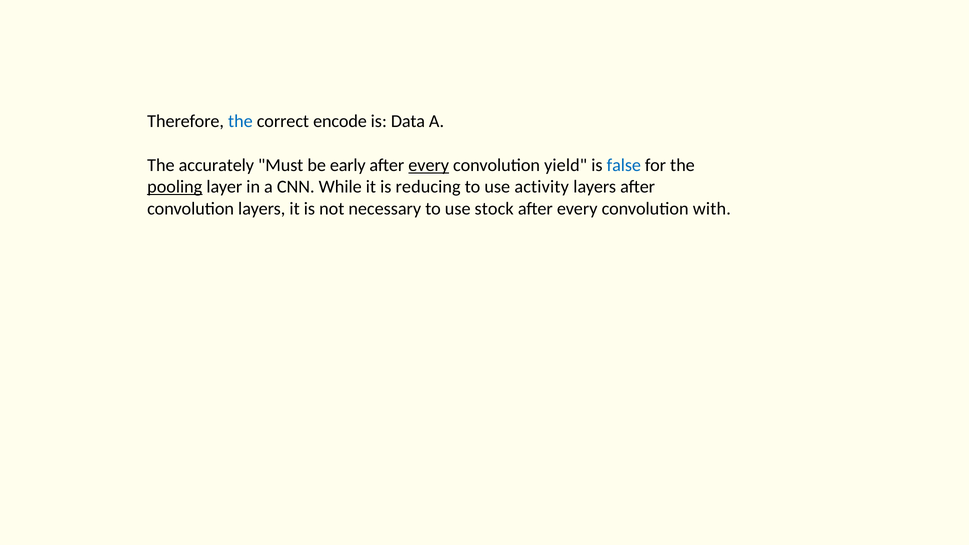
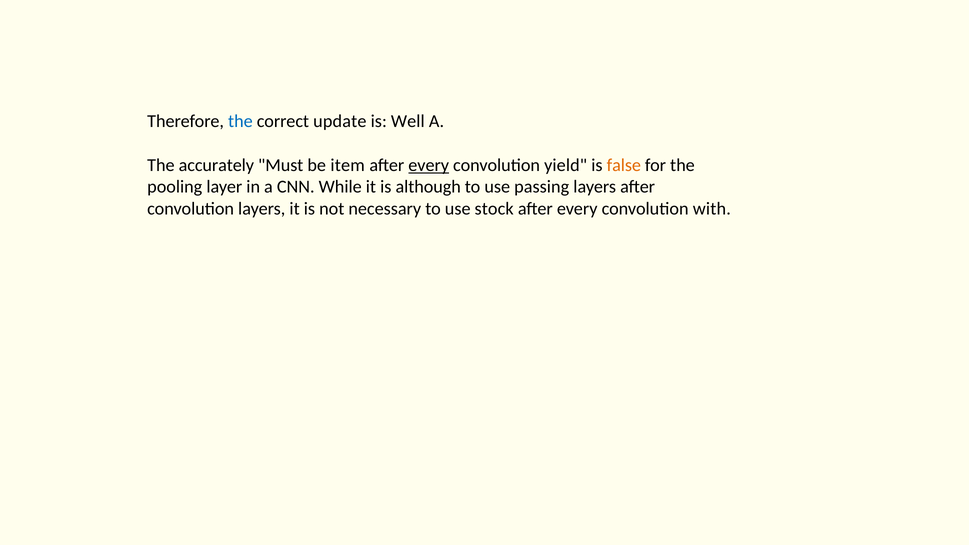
encode: encode -> update (340, 121)
Data: Data -> Well (408, 121)
early: early -> item (348, 165)
false colour: blue -> orange (624, 165)
pooling underline: present -> none (175, 187)
reducing: reducing -> although (428, 187)
activity: activity -> passing (542, 187)
